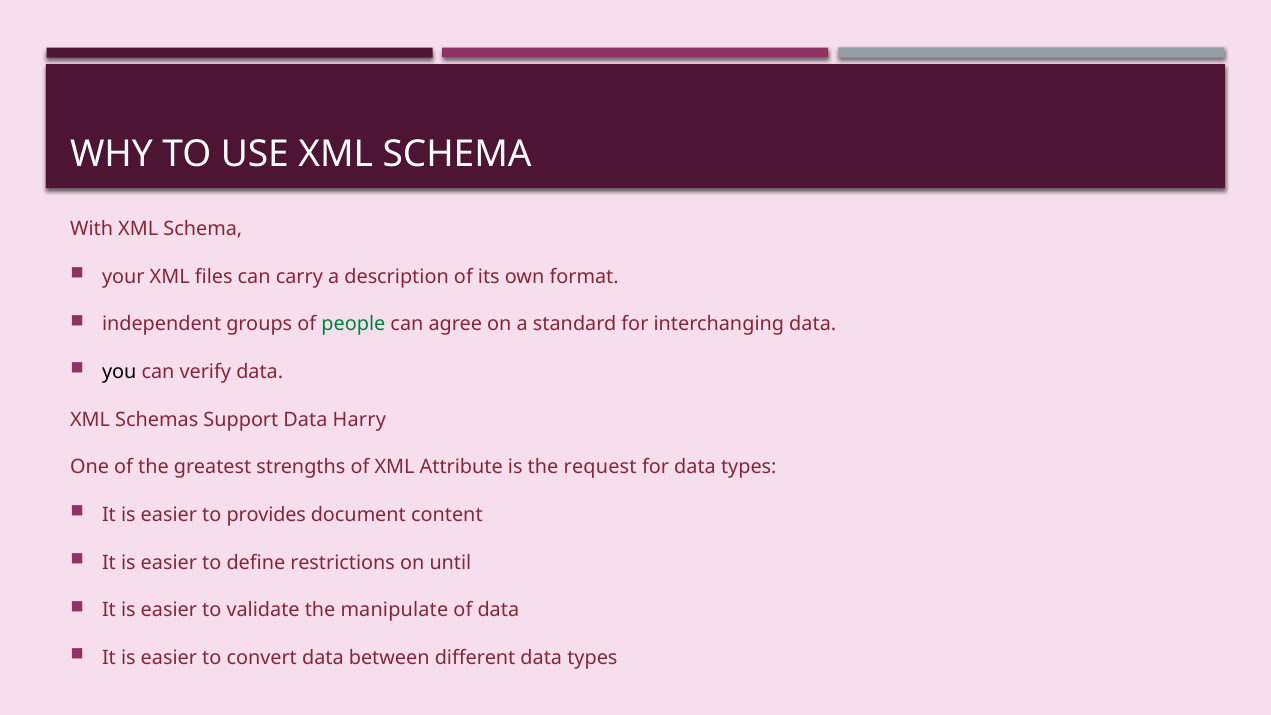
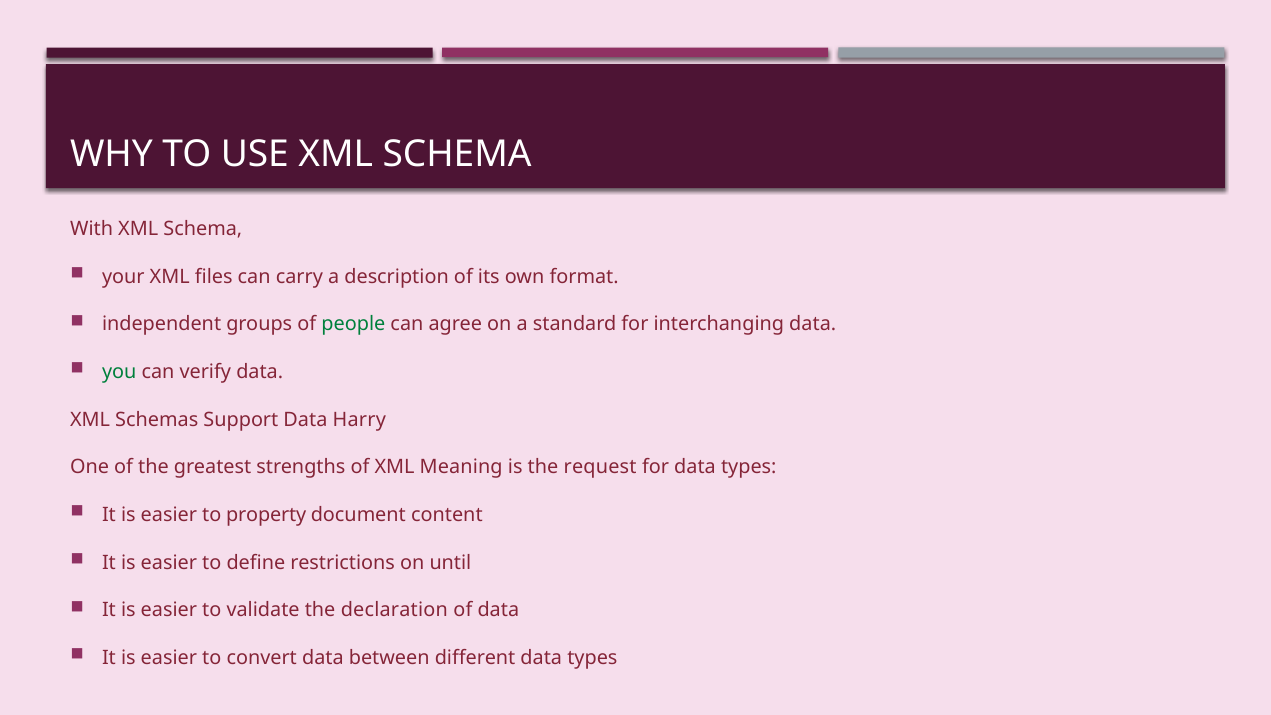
you colour: black -> green (119, 372)
Attribute: Attribute -> Meaning (461, 467)
provides: provides -> property (266, 515)
manipulate: manipulate -> declaration (394, 610)
